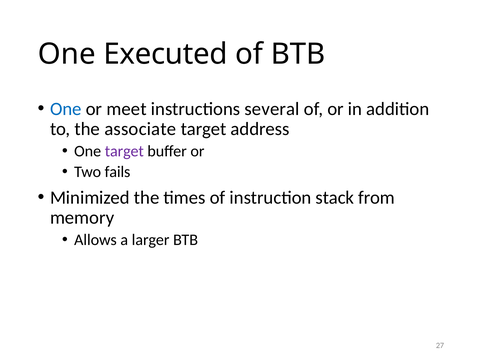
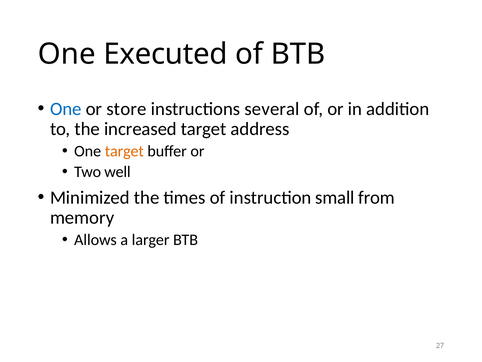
meet: meet -> store (126, 109)
associate: associate -> increased (140, 129)
target colour: purple -> orange (124, 151)
fails: fails -> well (117, 172)
stack: stack -> small (335, 197)
